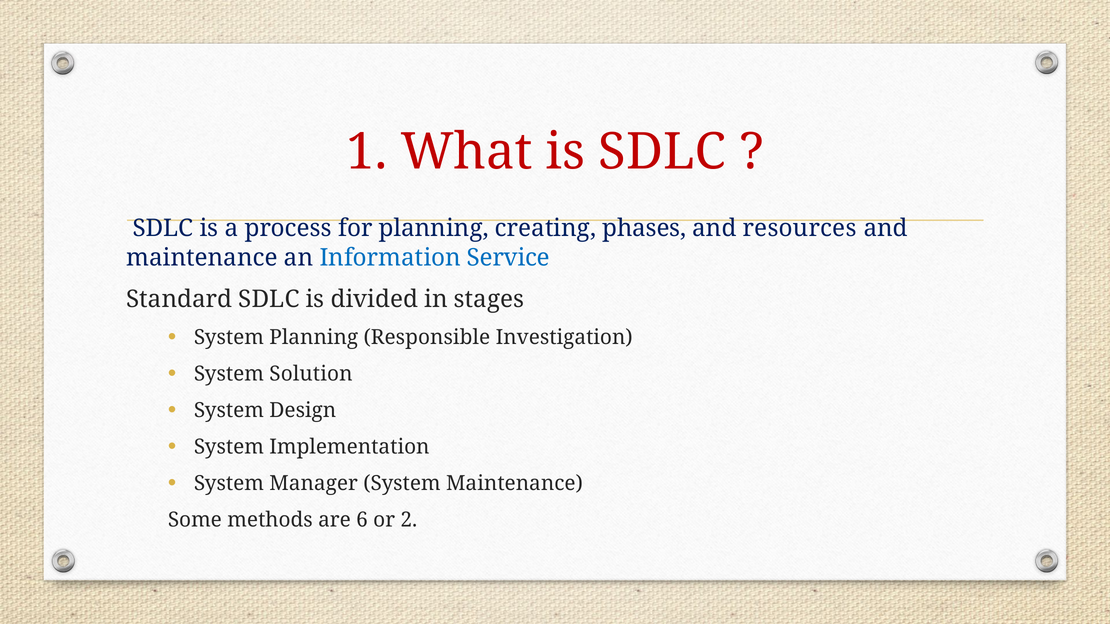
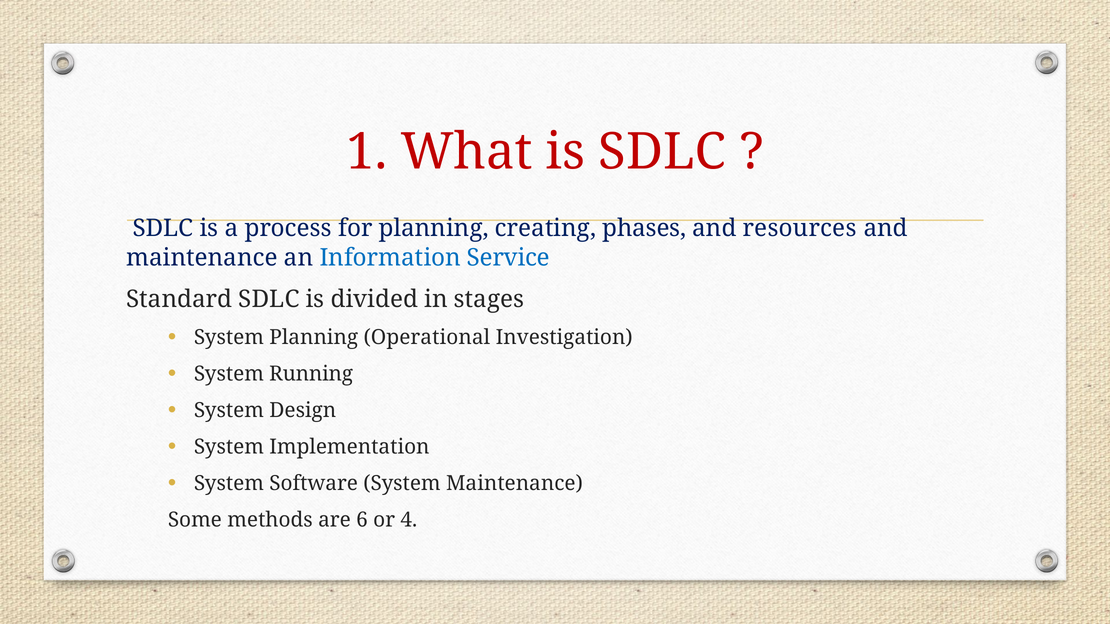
Responsible: Responsible -> Operational (427, 338)
Solution: Solution -> Running (311, 374)
Manager: Manager -> Software (314, 484)
2: 2 -> 4 (409, 520)
